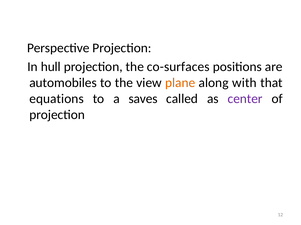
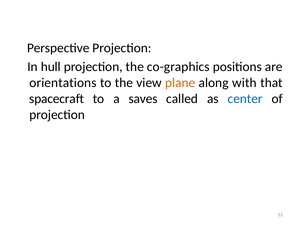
co-surfaces: co-surfaces -> co-graphics (178, 67)
automobiles: automobiles -> orientations (63, 83)
equations: equations -> spacecraft (57, 99)
center colour: purple -> blue (245, 99)
